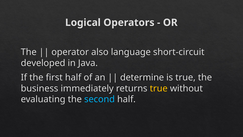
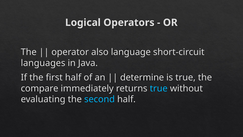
developed: developed -> languages (43, 63)
business: business -> compare (40, 88)
true colour: yellow -> light blue (159, 88)
